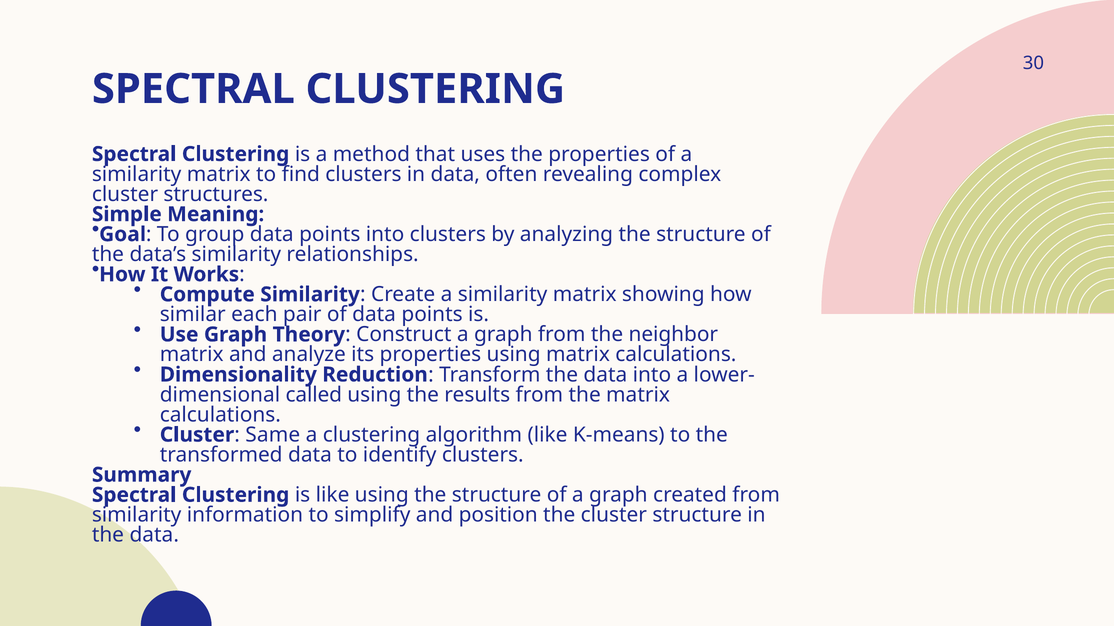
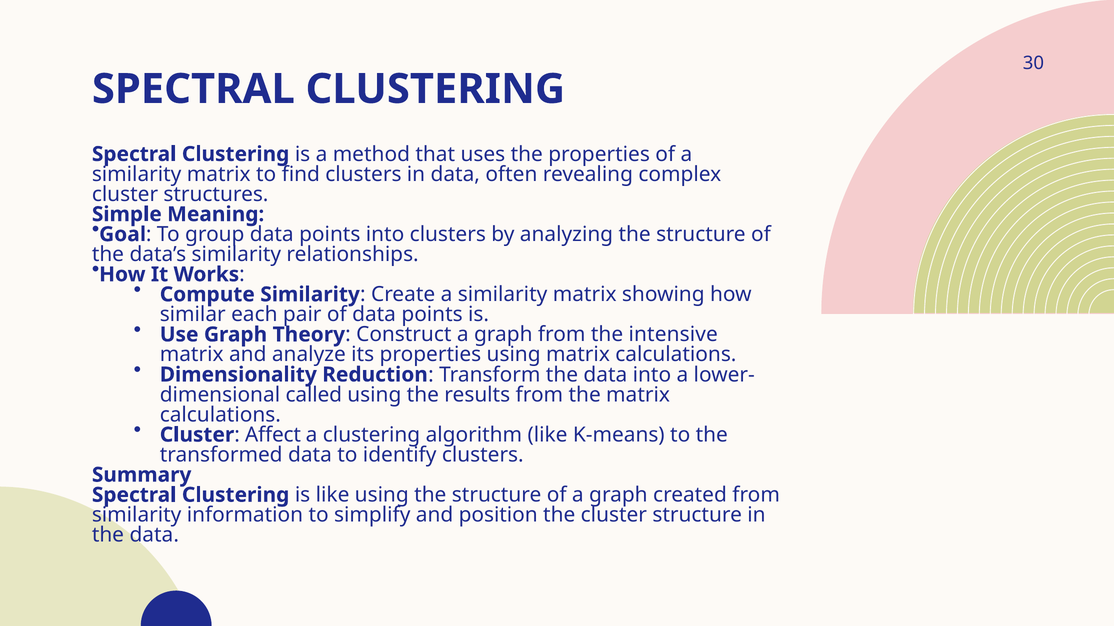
neighbor: neighbor -> intensive (673, 335)
Same: Same -> Affect (273, 435)
